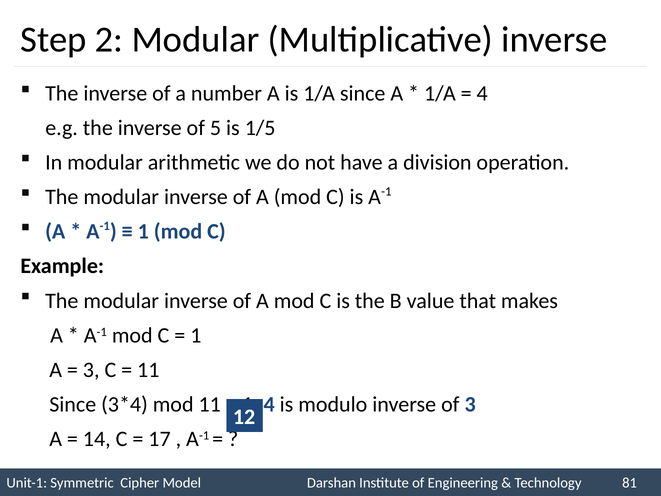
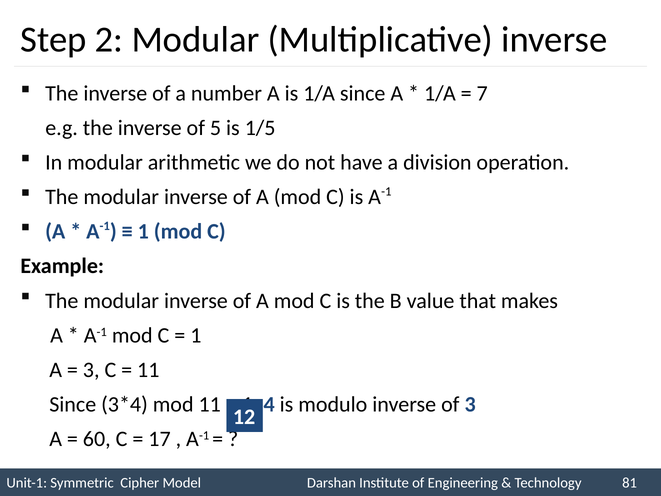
4: 4 -> 7 (482, 93)
14: 14 -> 60 (97, 439)
